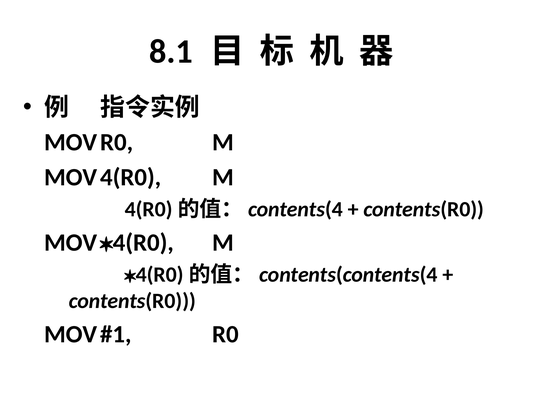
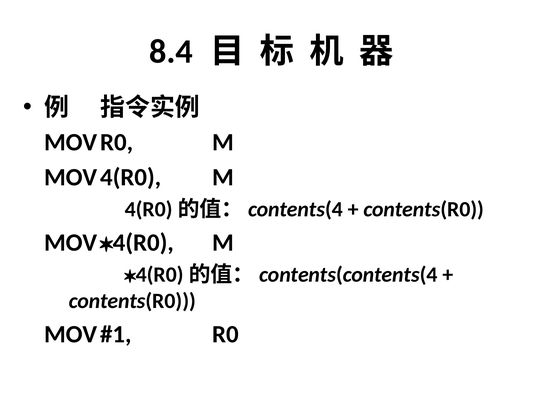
8.1: 8.1 -> 8.4 (171, 51)
